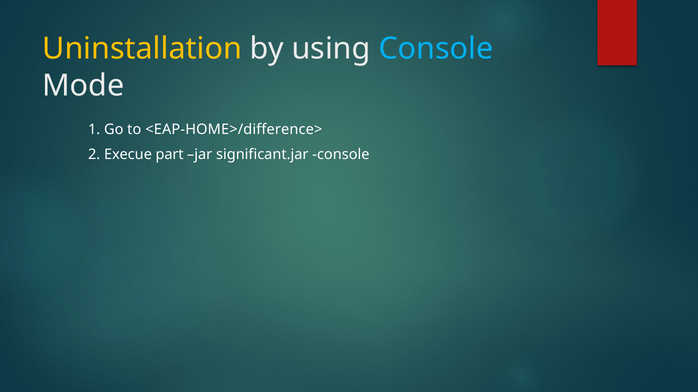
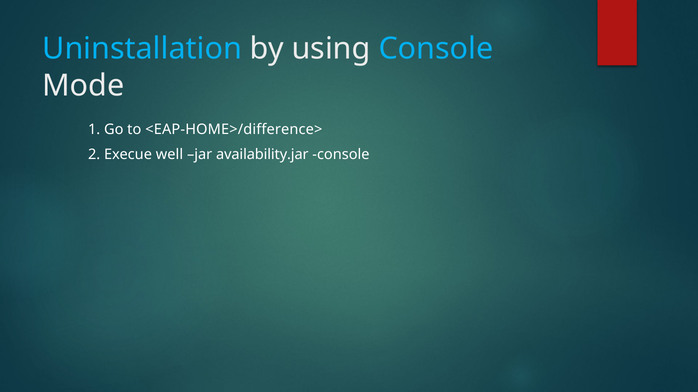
Uninstallation colour: yellow -> light blue (142, 49)
part: part -> well (169, 155)
significant.jar: significant.jar -> availability.jar (262, 155)
